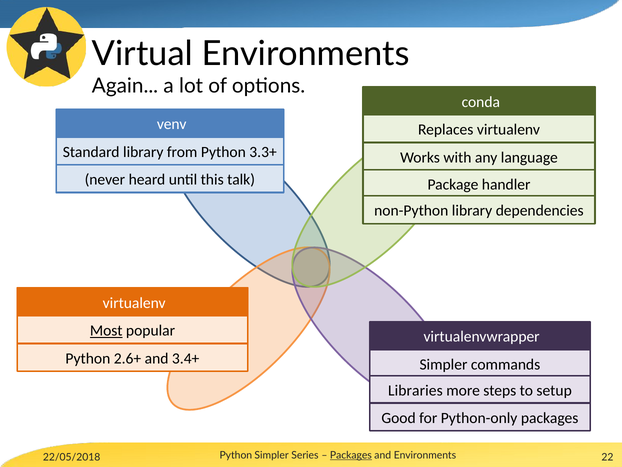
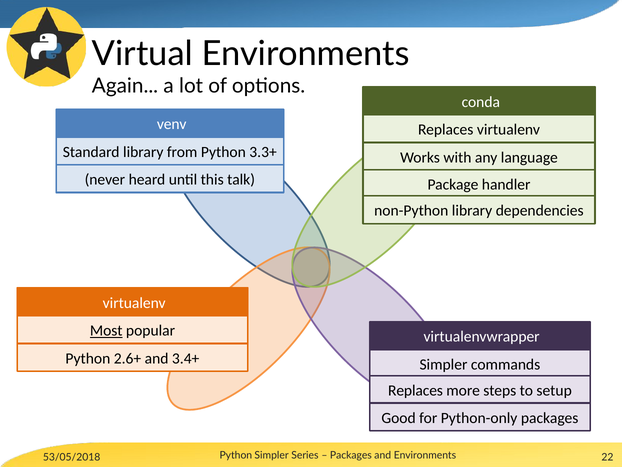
Libraries: Libraries -> Replaces (416, 390)
22/05/2018: 22/05/2018 -> 53/05/2018 (72, 457)
Packages underline: present -> none (351, 455)
